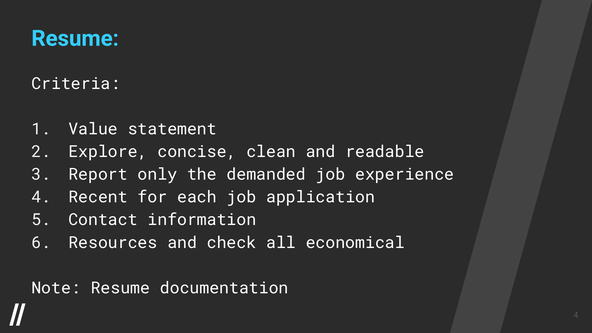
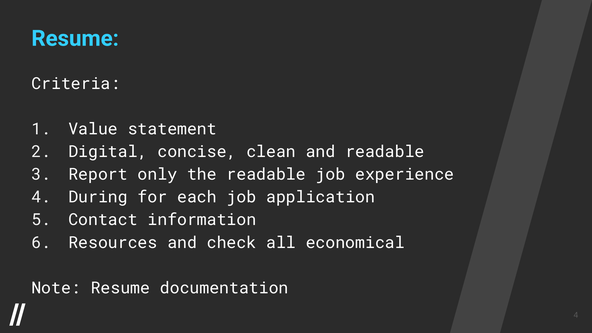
Explore: Explore -> Digital (108, 152)
the demanded: demanded -> readable (266, 175)
Recent: Recent -> During (98, 197)
